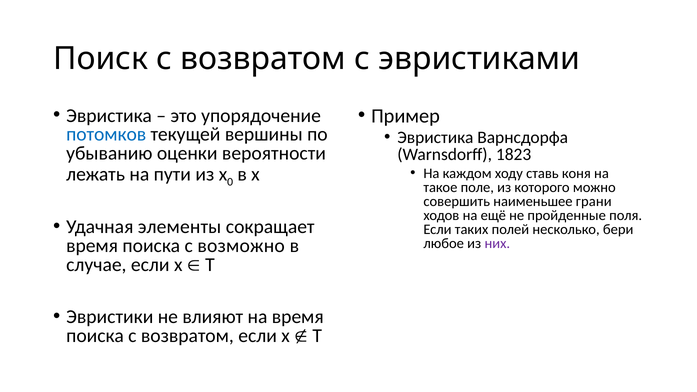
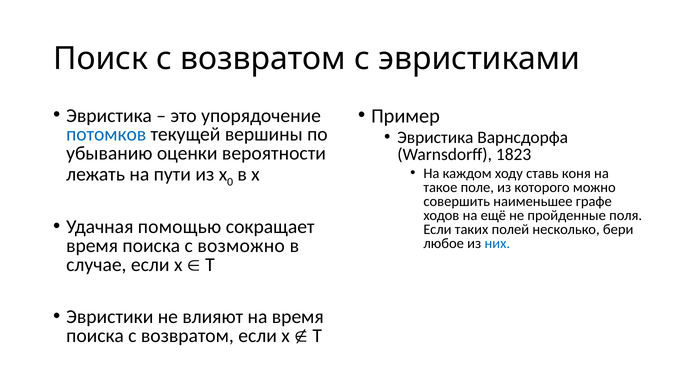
грани: грани -> графе (594, 201)
элементы: элементы -> помощью (180, 227)
них colour: purple -> blue (497, 243)
